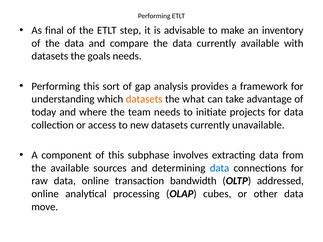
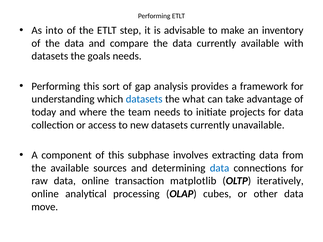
final: final -> into (54, 30)
datasets colour: orange -> blue (144, 99)
bandwidth: bandwidth -> matplotlib (193, 181)
addressed: addressed -> iteratively (280, 181)
